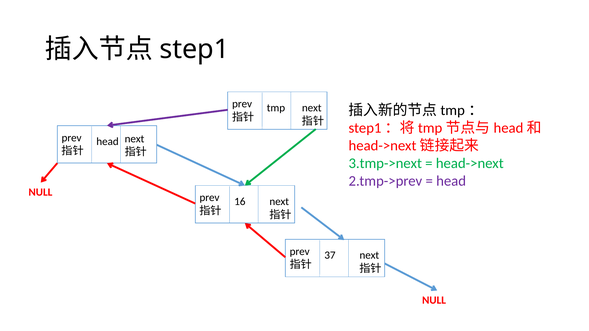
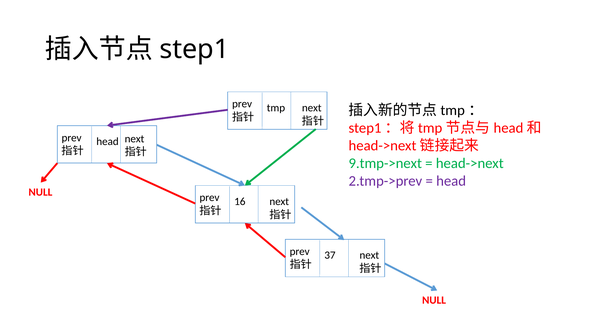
3.tmp->next: 3.tmp->next -> 9.tmp->next (385, 163)
